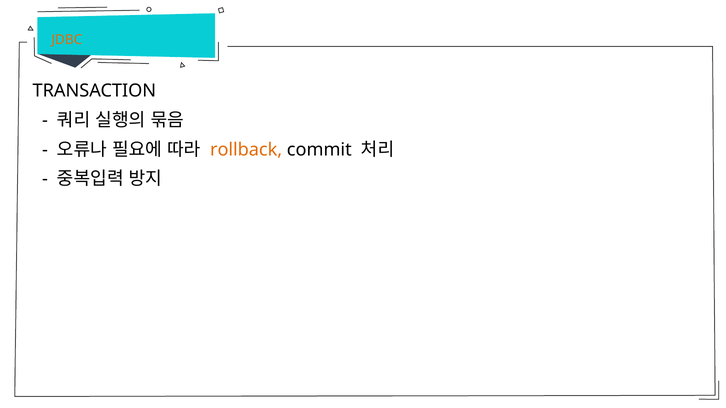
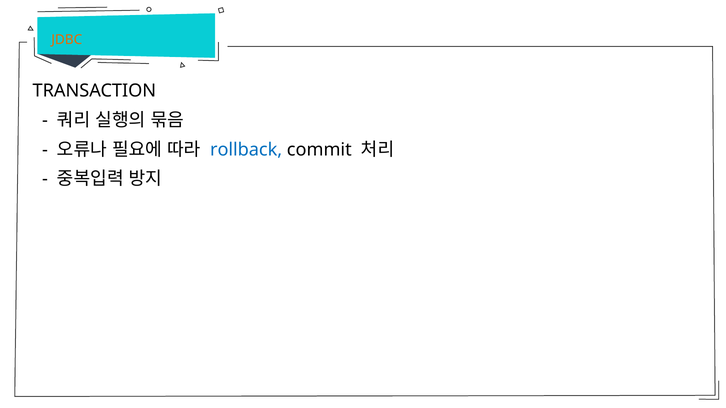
rollback colour: orange -> blue (246, 150)
